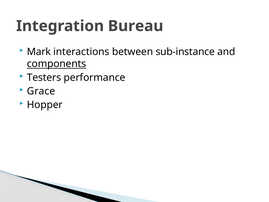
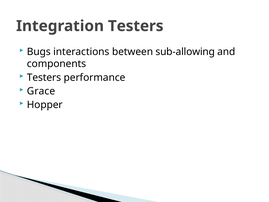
Integration Bureau: Bureau -> Testers (136, 26)
Mark: Mark -> Bugs (39, 52)
sub-instance: sub-instance -> sub-allowing (185, 52)
components underline: present -> none (57, 64)
